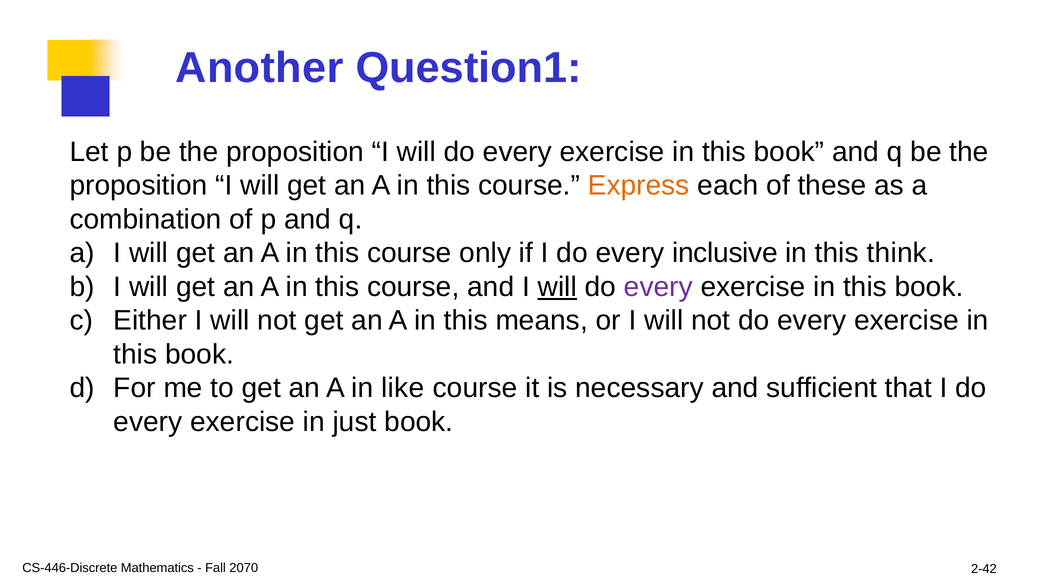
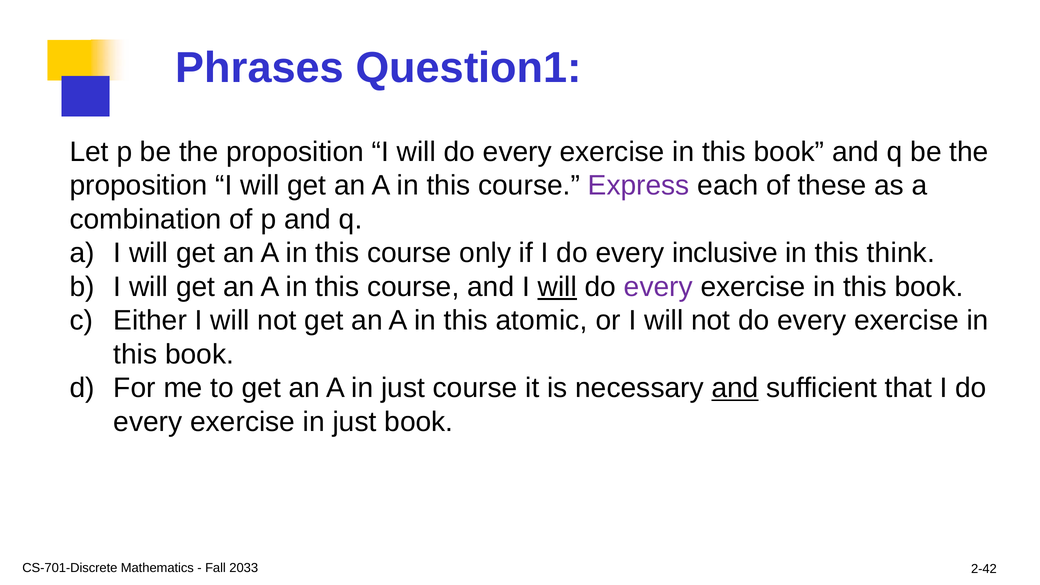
Another: Another -> Phrases (260, 68)
Express colour: orange -> purple (639, 186)
means: means -> atomic (542, 321)
A in like: like -> just (403, 388)
and underline: none -> present (735, 388)
CS-446-Discrete: CS-446-Discrete -> CS-701-Discrete (70, 568)
2070: 2070 -> 2033 (244, 568)
